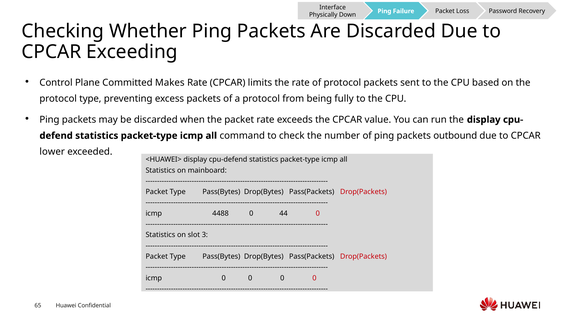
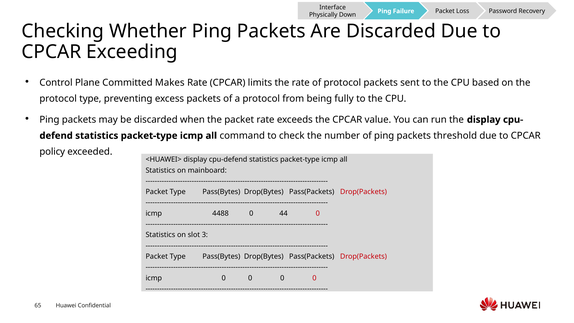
outbound: outbound -> threshold (455, 136)
lower: lower -> policy (52, 152)
